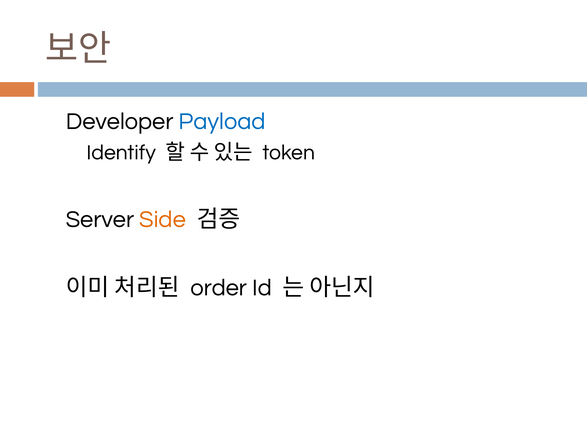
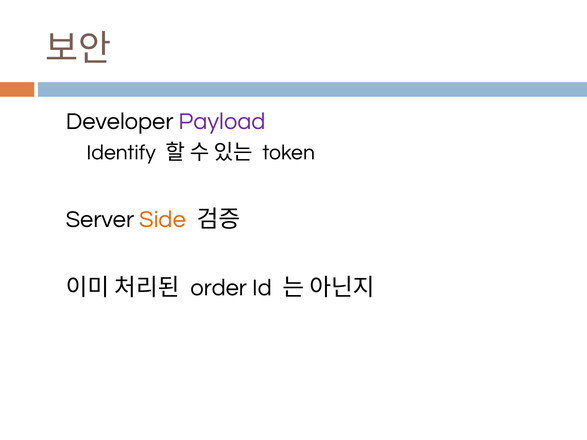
Payload colour: blue -> purple (222, 121)
